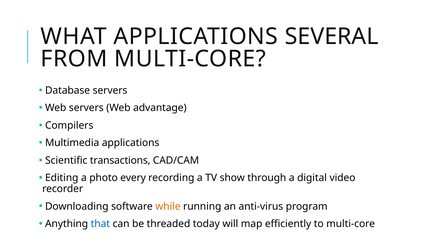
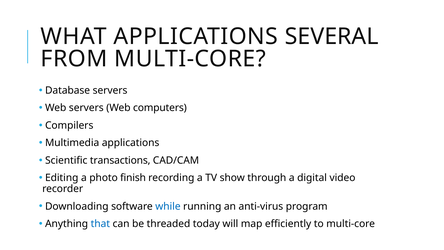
advantage: advantage -> computers (160, 108)
every: every -> finish (133, 178)
while colour: orange -> blue (168, 206)
